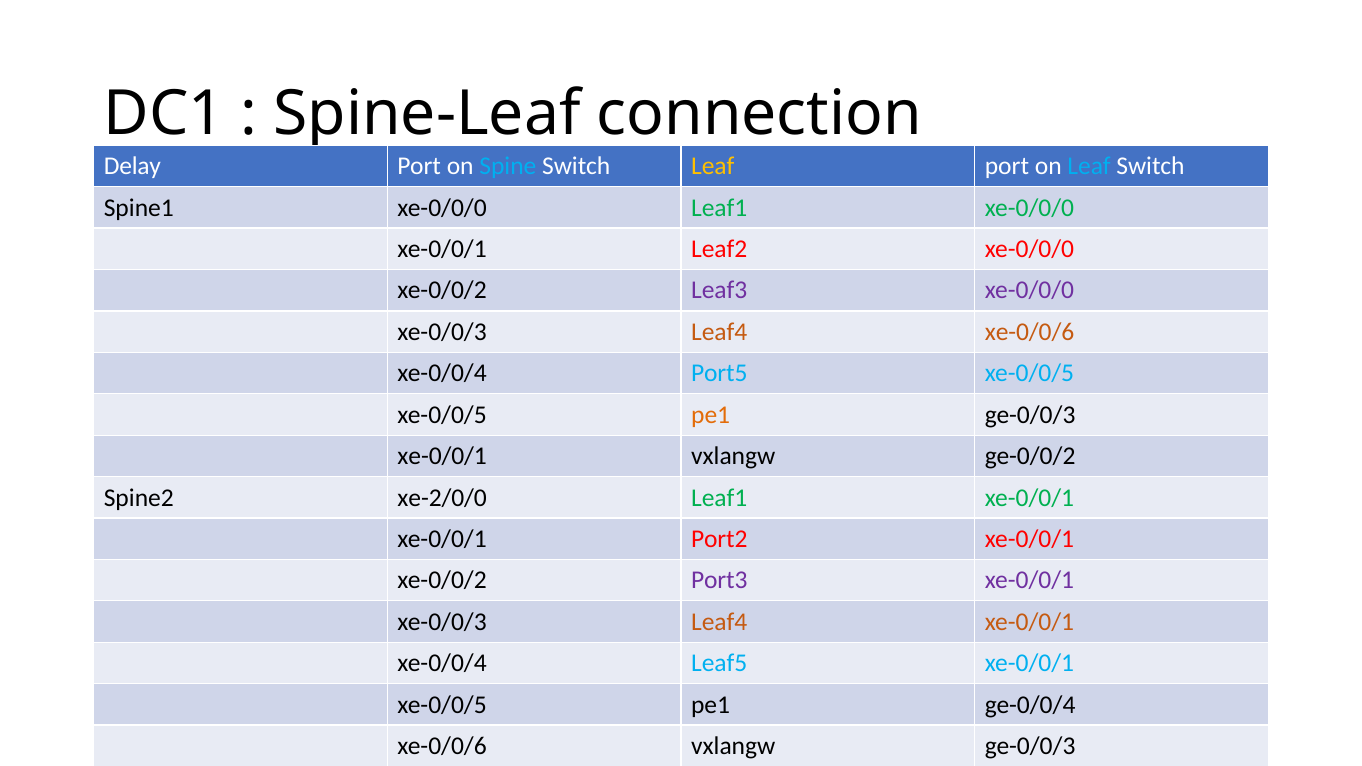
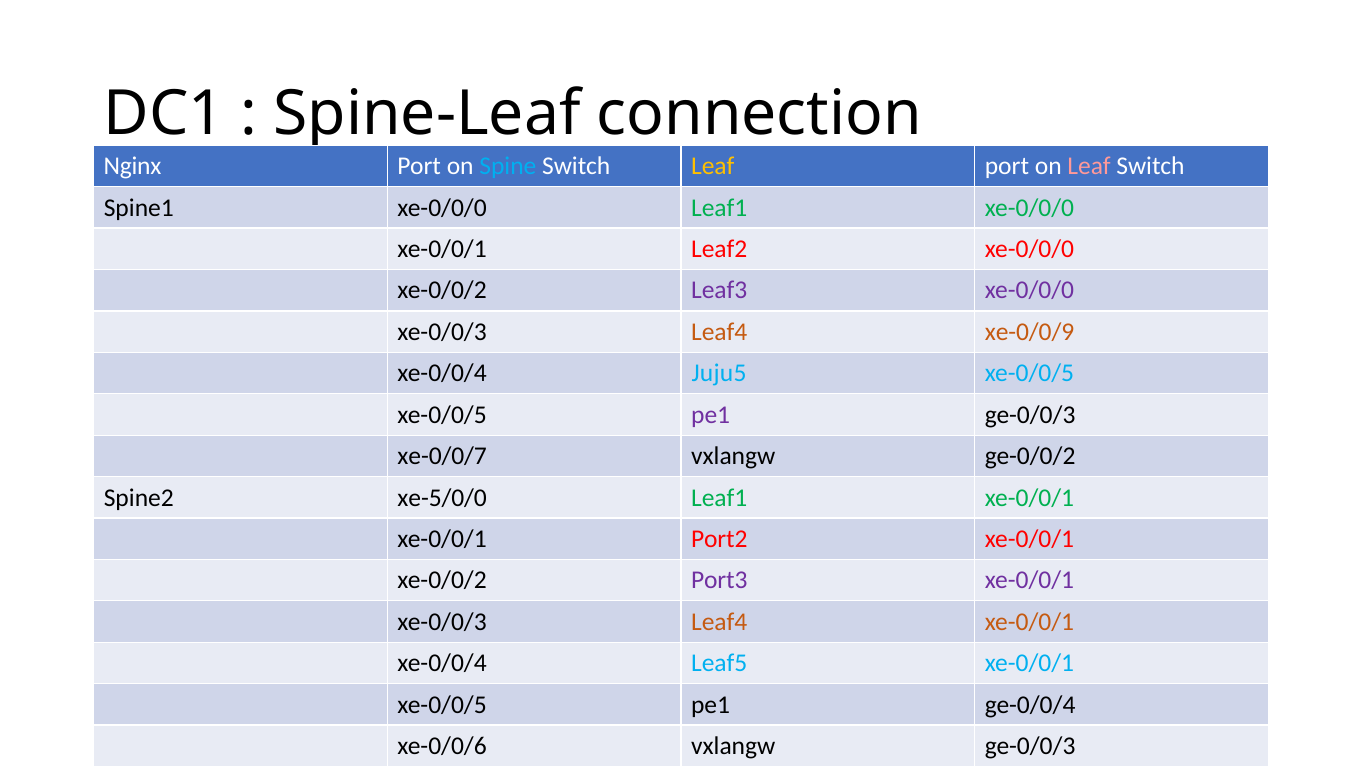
Delay: Delay -> Nginx (132, 166)
Leaf colour: light blue -> pink (1089, 166)
Leaf4 xe-0/0/6: xe-0/0/6 -> xe-0/0/9 (1029, 332)
Port5: Port5 -> Juju5 (719, 373)
pe1 colour: orange -> purple (711, 415)
xe-0/0/1: xe-0/0/1 -> xe-0/0/7 (442, 456)
xe-2/0/0: xe-2/0/0 -> xe-5/0/0 (442, 498)
